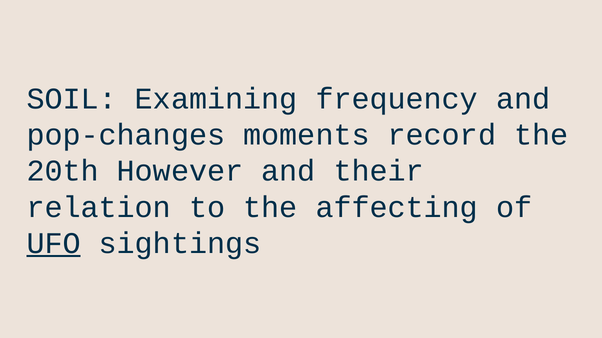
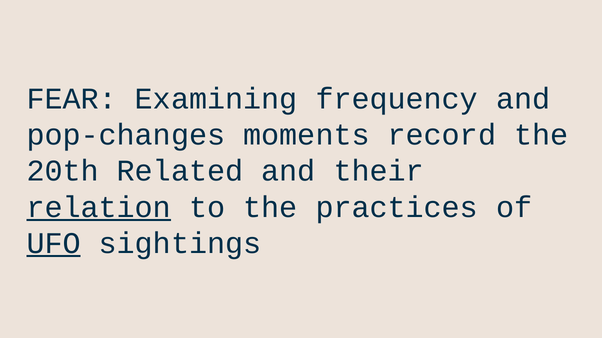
SOIL: SOIL -> FEAR (72, 99)
However: However -> Related (180, 171)
relation underline: none -> present (99, 208)
affecting: affecting -> practices (397, 208)
